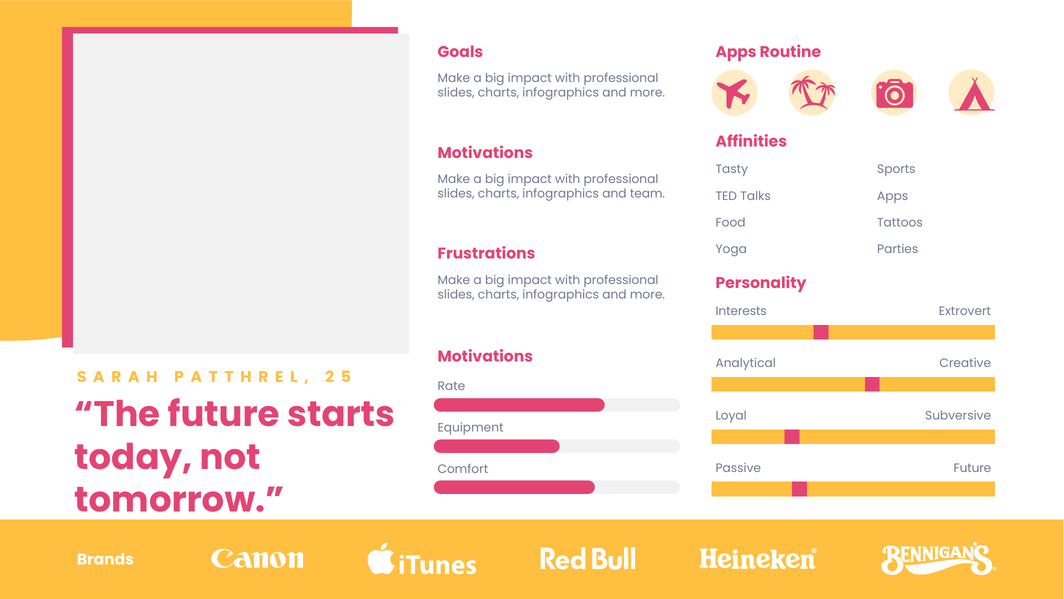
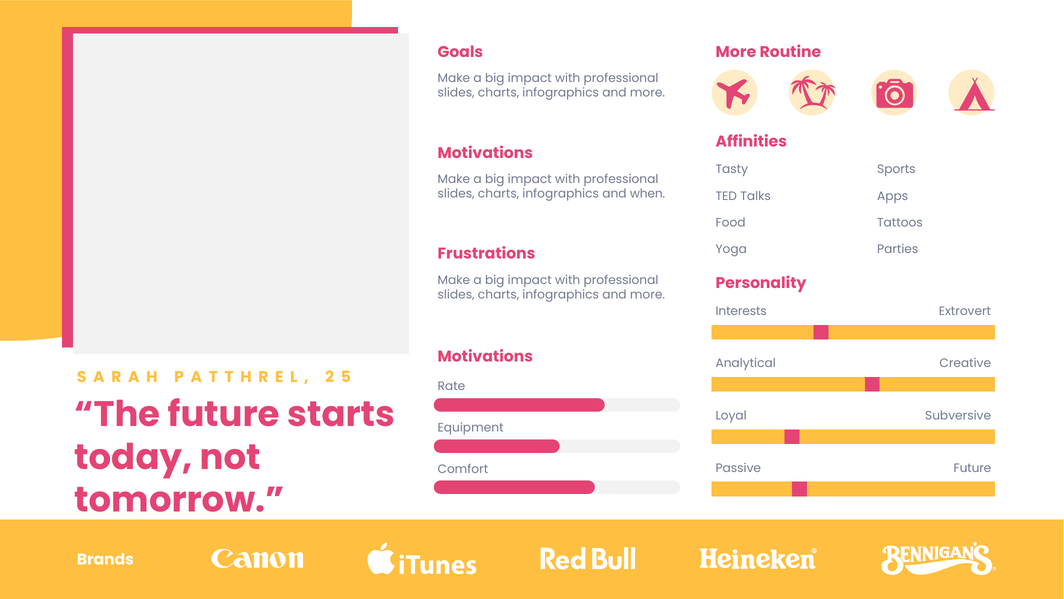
Apps: Apps -> More (736, 52)
team: team -> when (648, 194)
